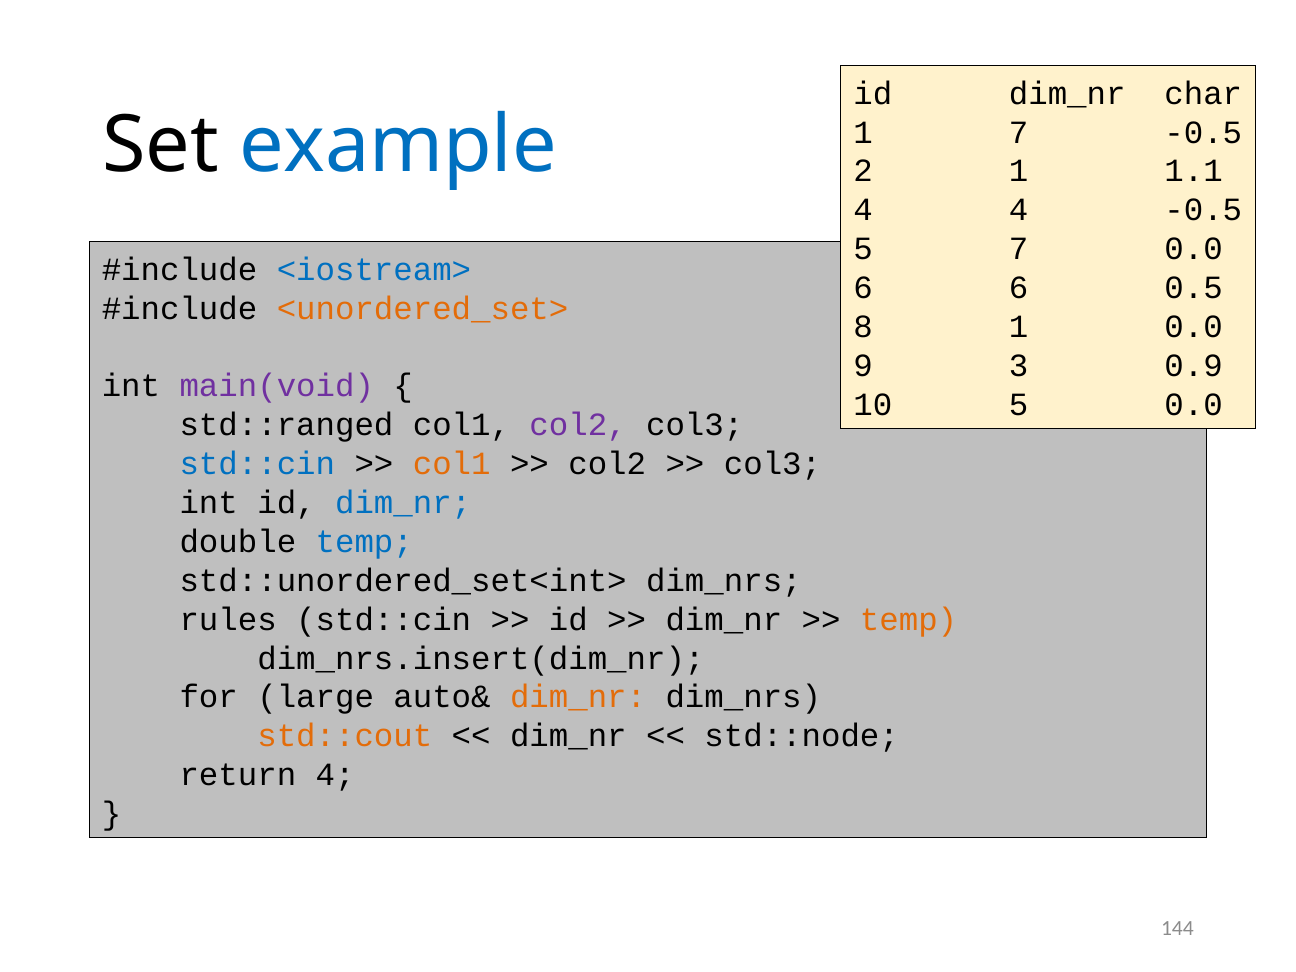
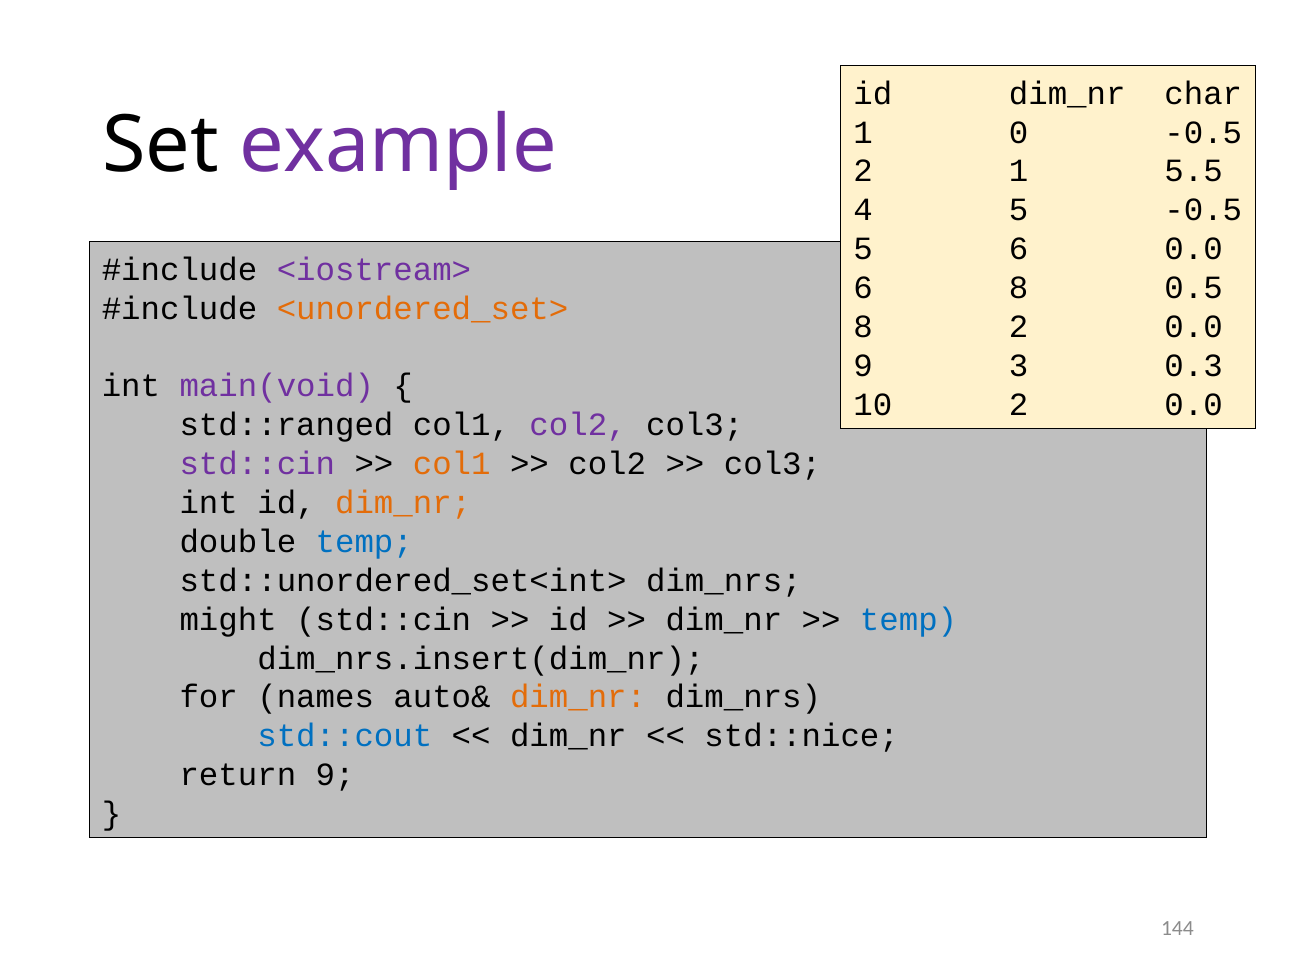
1 7: 7 -> 0 (1019, 132)
example colour: blue -> purple (398, 145)
1.1: 1.1 -> 5.5 (1194, 171)
4 4: 4 -> 5 (1019, 210)
5 7: 7 -> 6 (1019, 249)
<iostream> colour: blue -> purple (374, 270)
6 6: 6 -> 8 (1019, 288)
8 1: 1 -> 2 (1019, 327)
0.9: 0.9 -> 0.3 (1194, 366)
10 5: 5 -> 2 (1019, 405)
std::cin colour: blue -> purple (257, 464)
dim_nr colour: blue -> orange (403, 503)
rules: rules -> might (228, 620)
temp colour: orange -> blue (909, 620)
large: large -> names (316, 697)
std::cout colour: orange -> blue (345, 736)
std::node: std::node -> std::nice (802, 736)
return 4: 4 -> 9 (335, 775)
